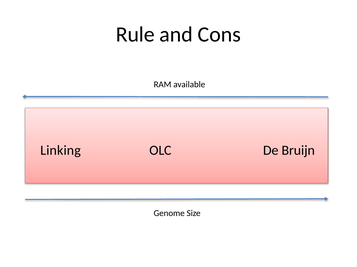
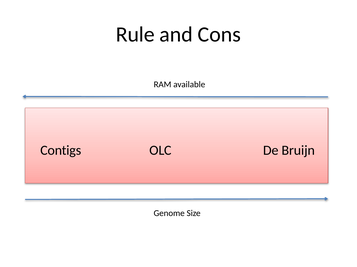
Linking: Linking -> Contigs (61, 151)
